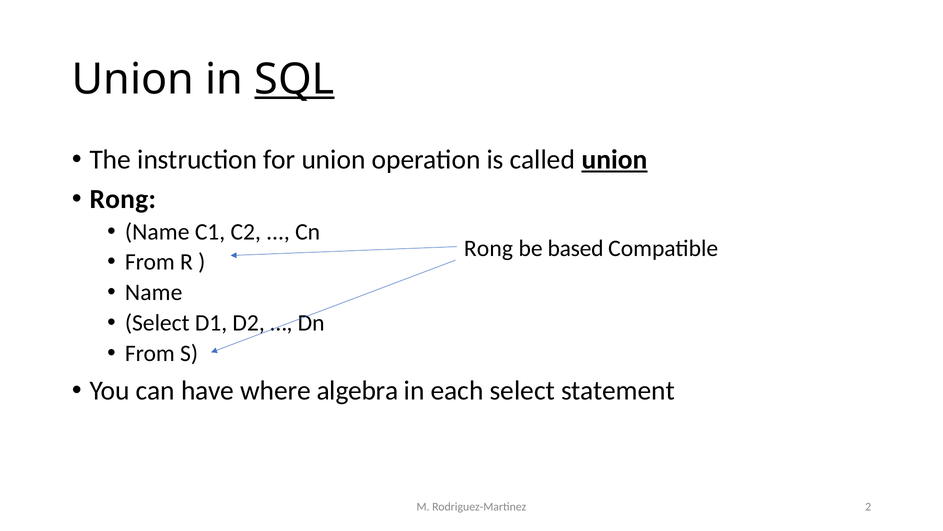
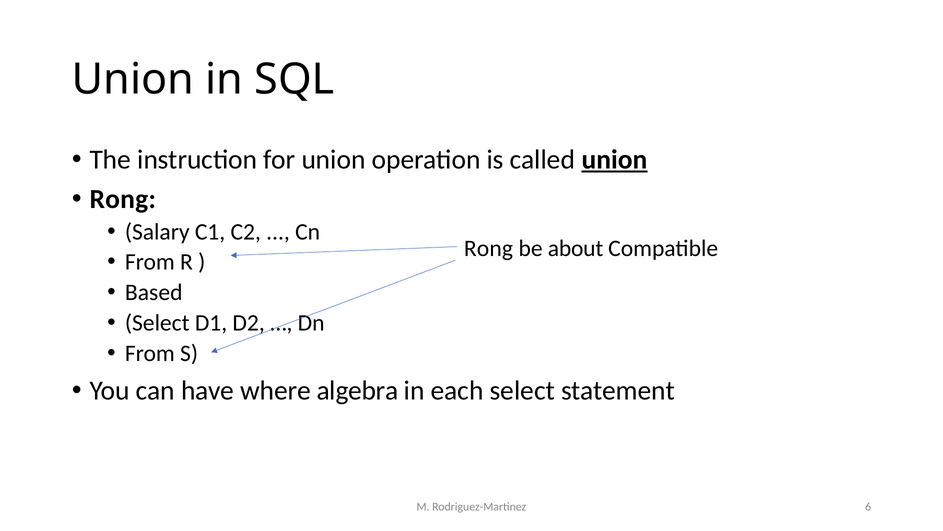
SQL underline: present -> none (294, 79)
Name: Name -> Salary (157, 231)
based: based -> about (576, 248)
Name: Name -> Based (154, 292)
2: 2 -> 6 (868, 506)
